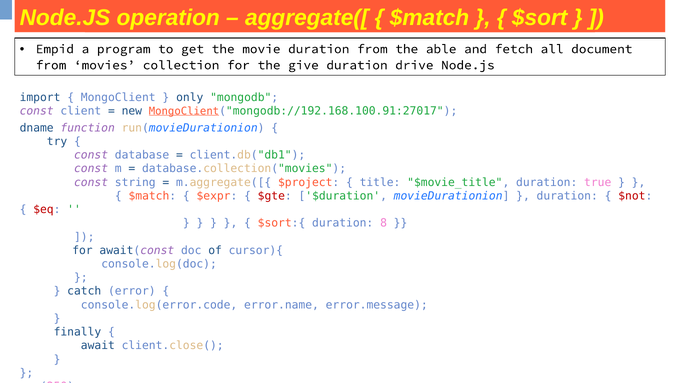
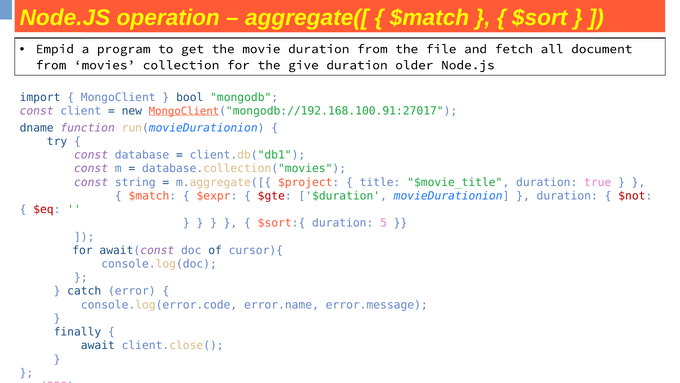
able: able -> file (441, 49)
drive: drive -> older (414, 65)
only: only -> bool (190, 97)
8: 8 -> 5 (384, 223)
